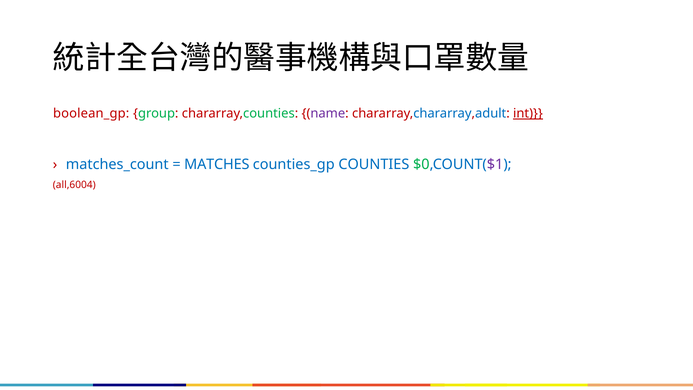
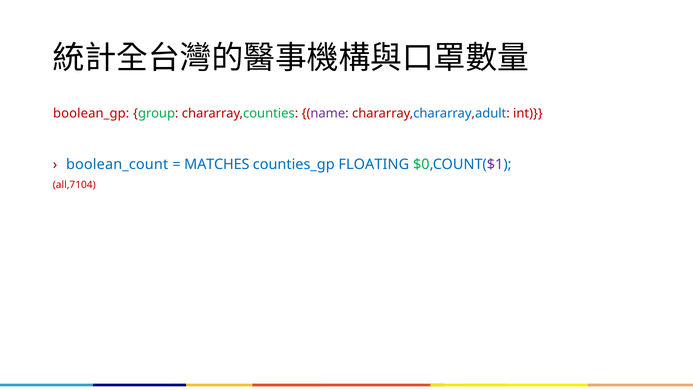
int underline: present -> none (528, 113)
matches_count: matches_count -> boolean_count (117, 164)
COUNTIES: COUNTIES -> FLOATING (374, 164)
all,6004: all,6004 -> all,7104 (74, 185)
